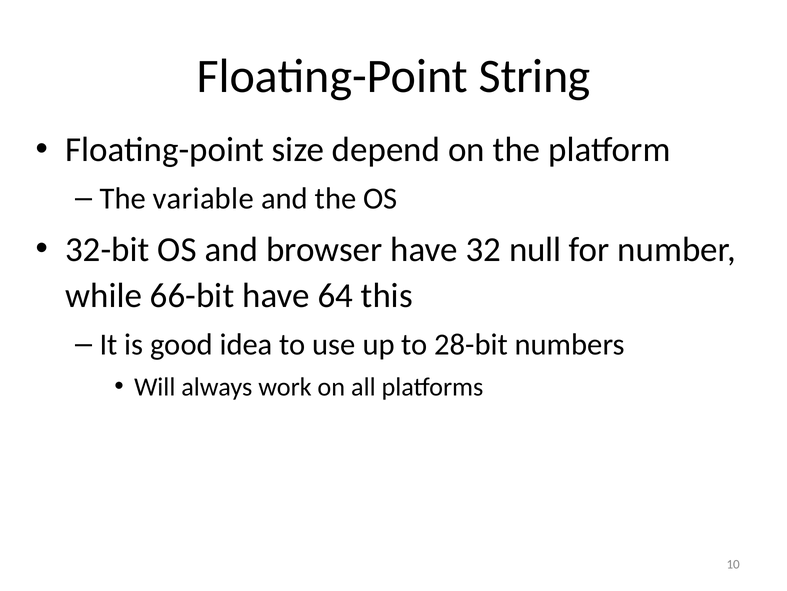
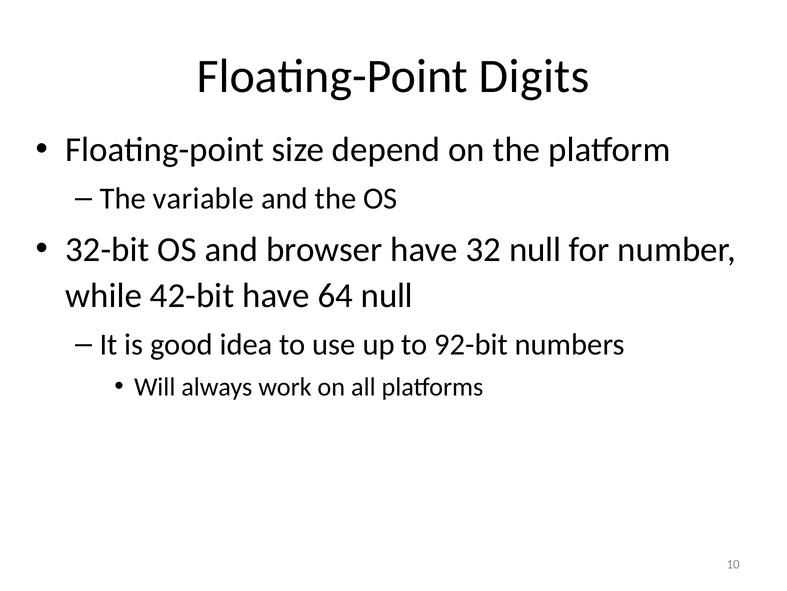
String: String -> Digits (534, 76)
66-bit: 66-bit -> 42-bit (192, 295)
64 this: this -> null (387, 295)
28-bit: 28-bit -> 92-bit (471, 344)
